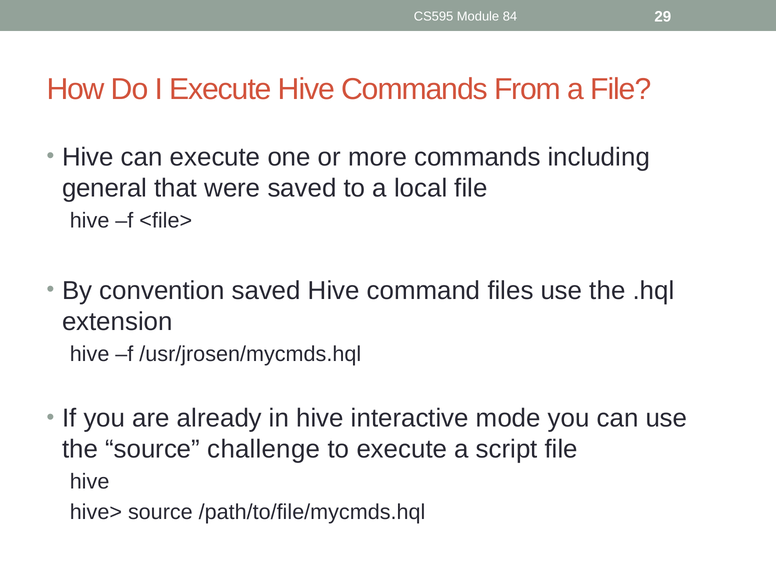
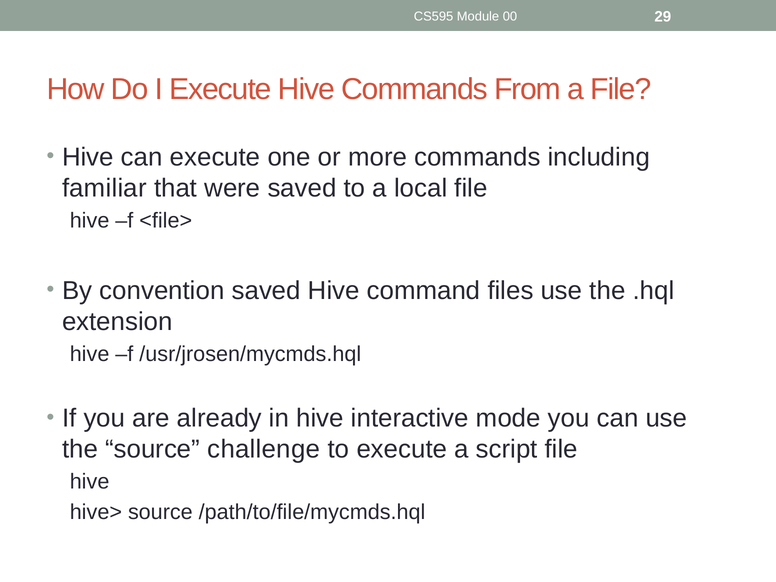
84: 84 -> 00 (510, 16)
general: general -> familiar (104, 188)
